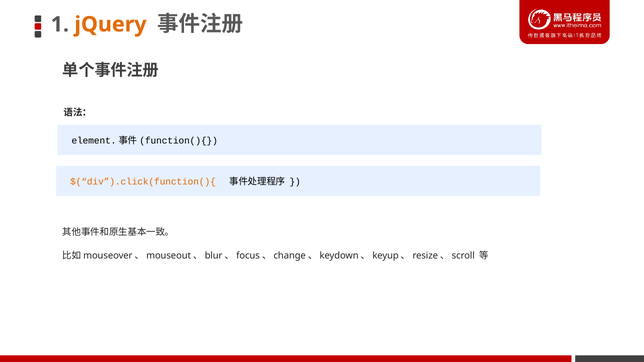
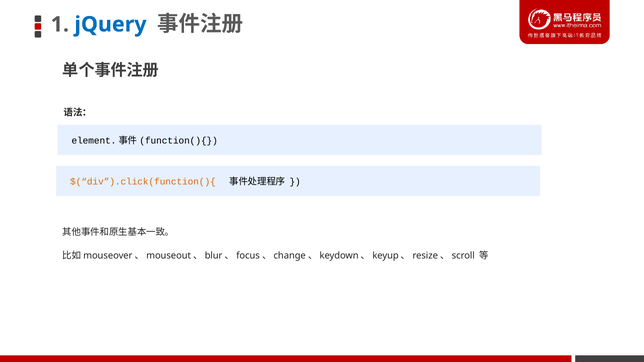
jQuery colour: orange -> blue (111, 24)
